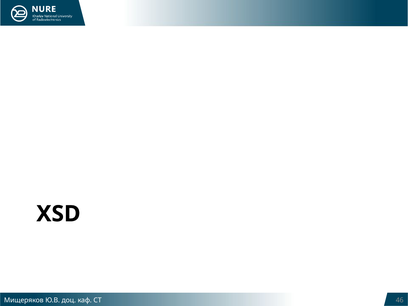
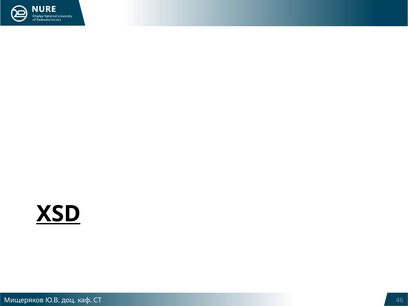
XSD underline: none -> present (58, 214)
